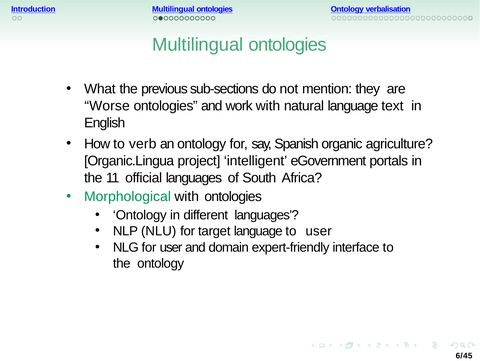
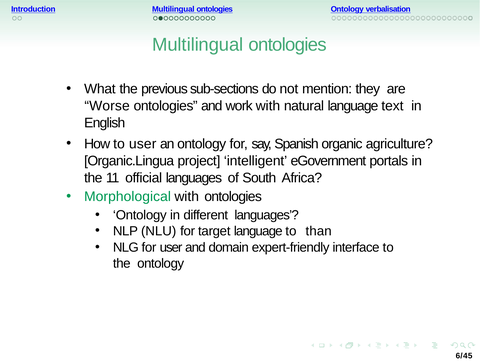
to verb: verb -> user (143, 144)
to user: user -> than (319, 231)
